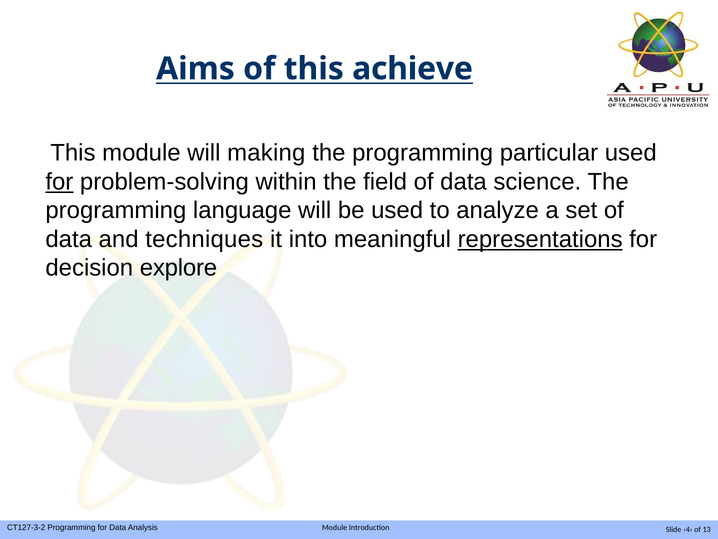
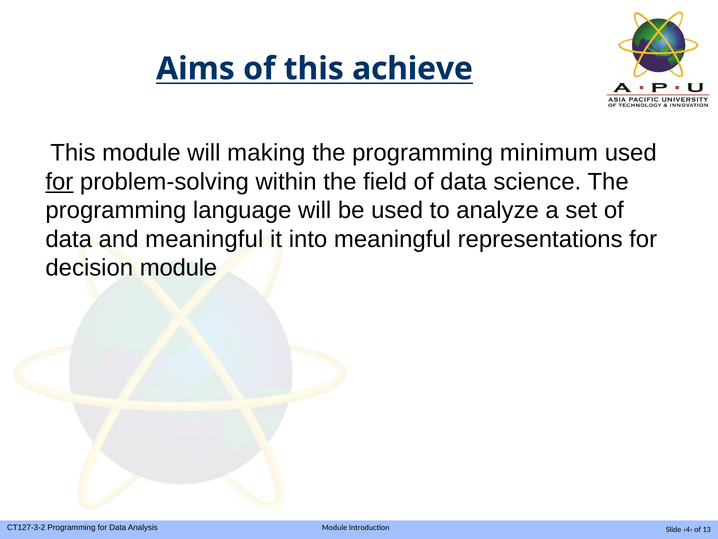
particular: particular -> minimum (549, 153)
and techniques: techniques -> meaningful (204, 239)
representations underline: present -> none (540, 239)
decision explore: explore -> module (178, 268)
